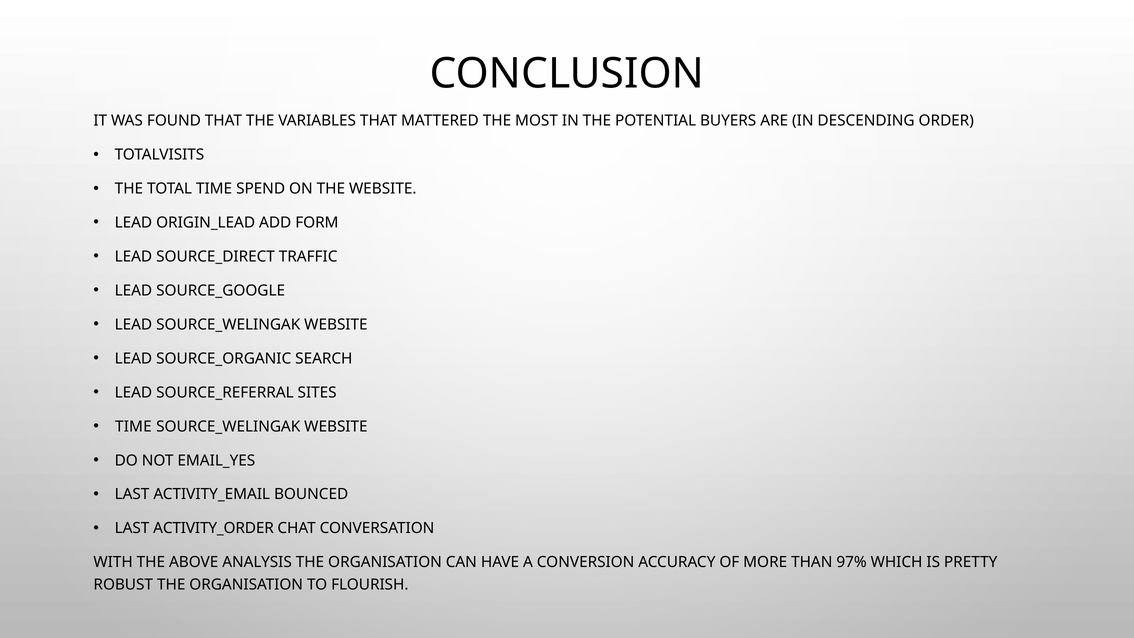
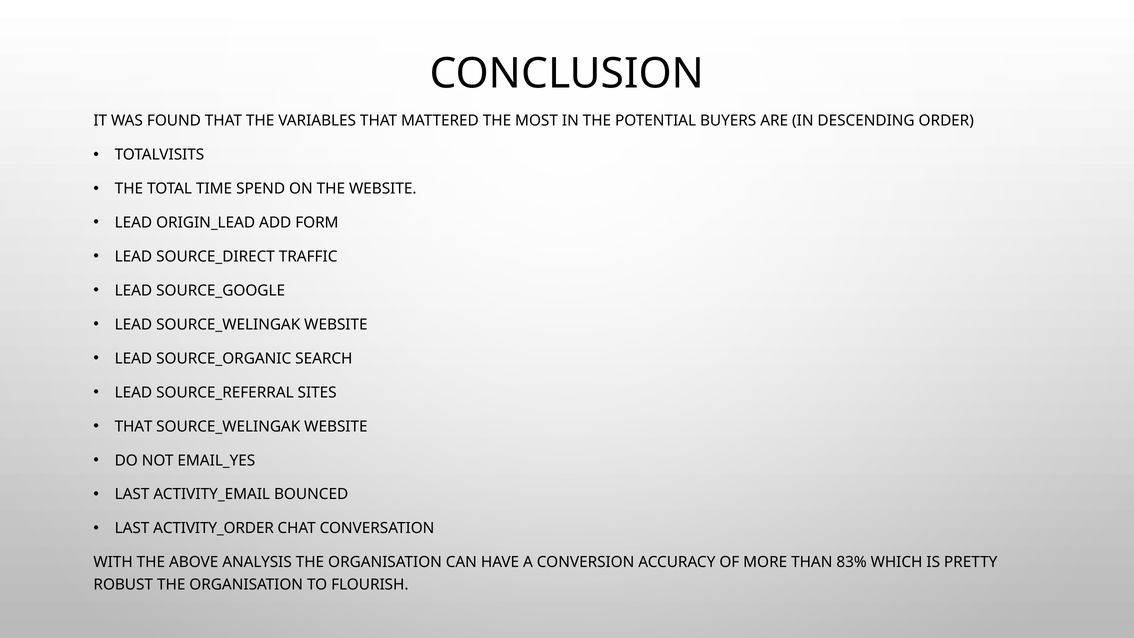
TIME: TIME -> THAT (134, 426)
97%: 97% -> 83% (852, 562)
